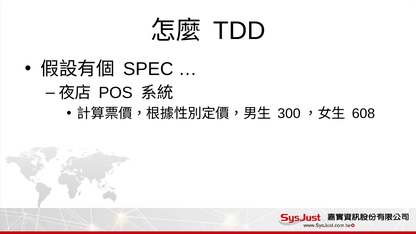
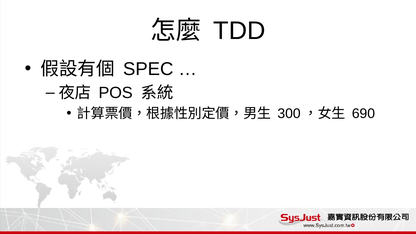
608: 608 -> 690 (363, 114)
